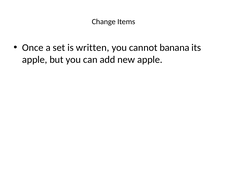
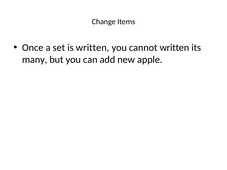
cannot banana: banana -> written (174, 48)
apple: apple -> many (35, 60)
